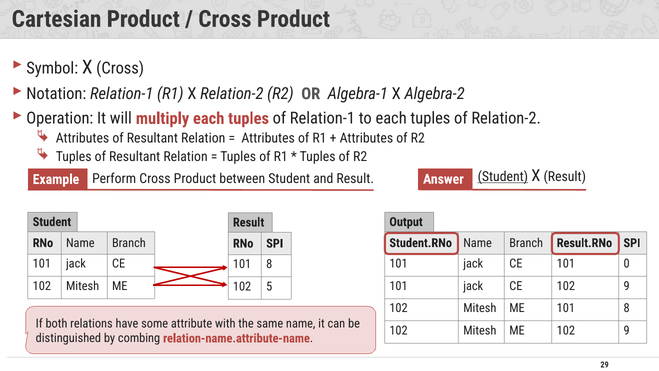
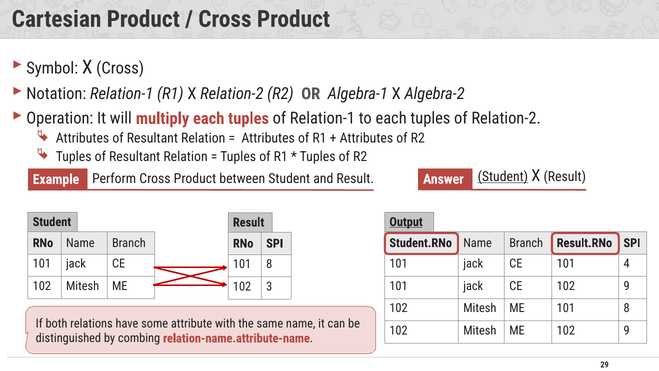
Output underline: none -> present (406, 222)
0: 0 -> 4 (627, 264)
5: 5 -> 3 (269, 286)
